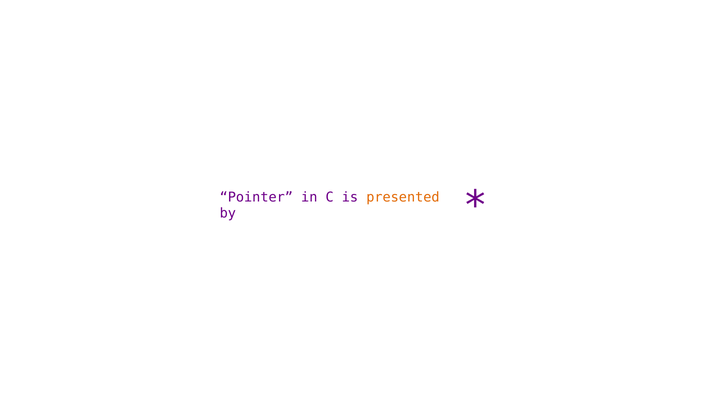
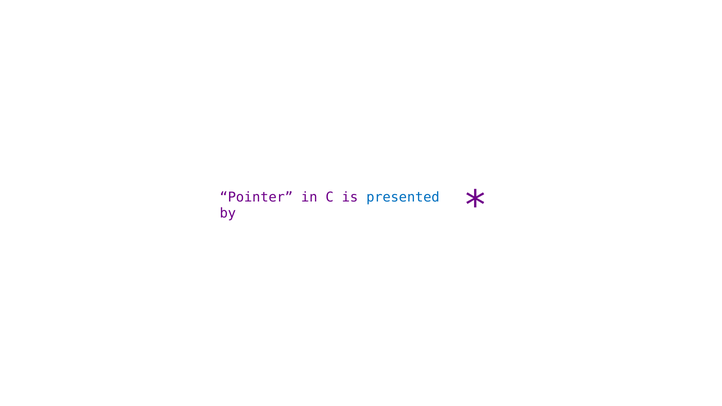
presented colour: orange -> blue (403, 197)
